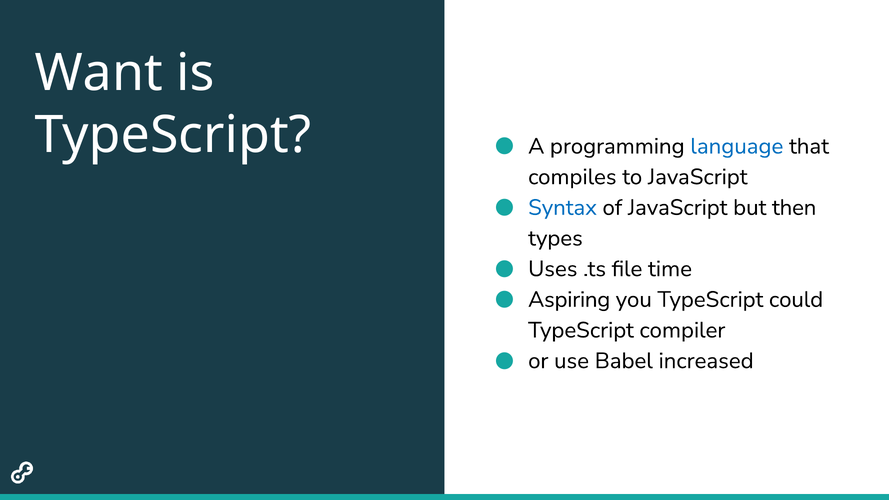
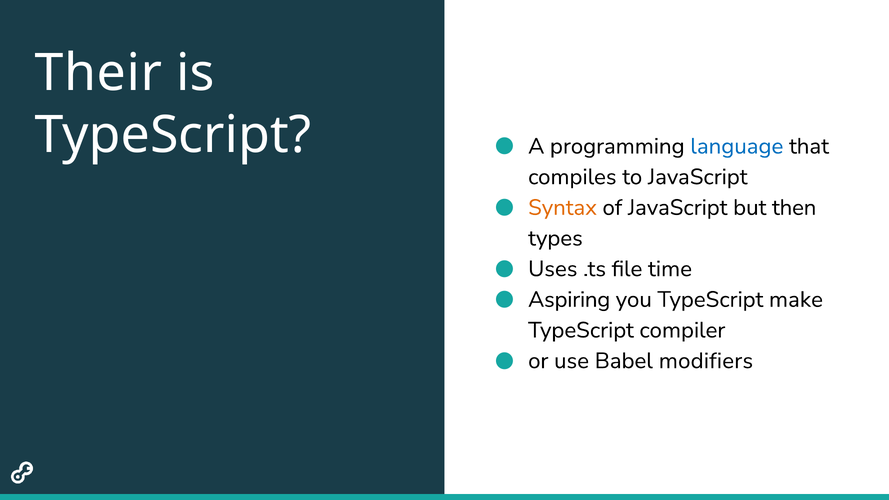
Want: Want -> Their (98, 73)
Syntax colour: blue -> orange (563, 208)
could: could -> make (796, 300)
increased: increased -> modifiers (706, 361)
